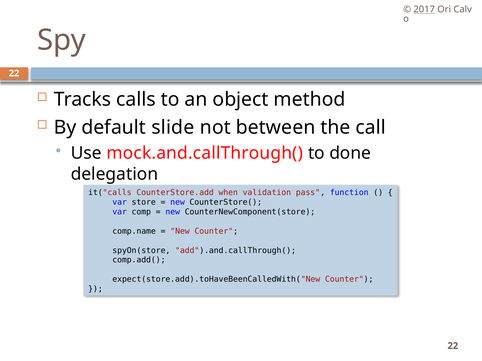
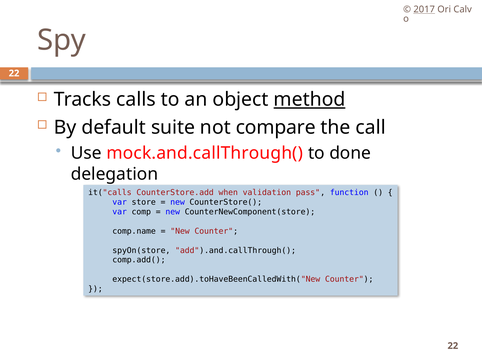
method underline: none -> present (310, 100)
slide: slide -> suite (173, 128)
between: between -> compare (276, 128)
